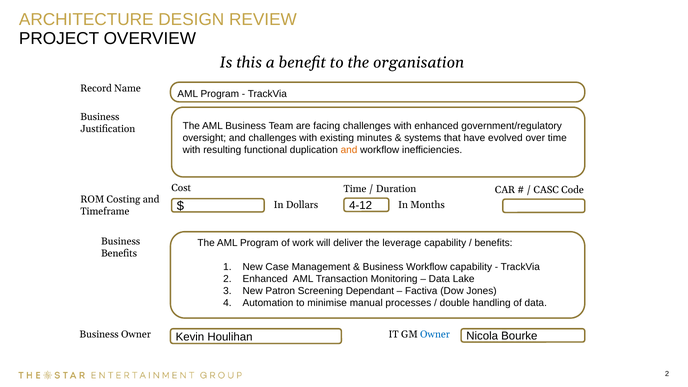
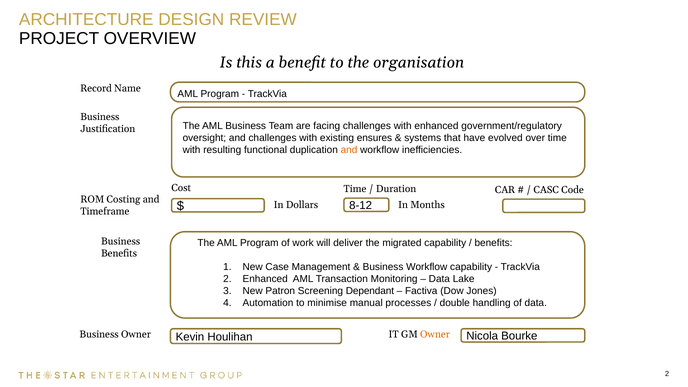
minutes: minutes -> ensures (374, 138)
4-12: 4-12 -> 8-12 (361, 206)
leverage: leverage -> migrated (402, 243)
Owner colour: blue -> orange (435, 334)
